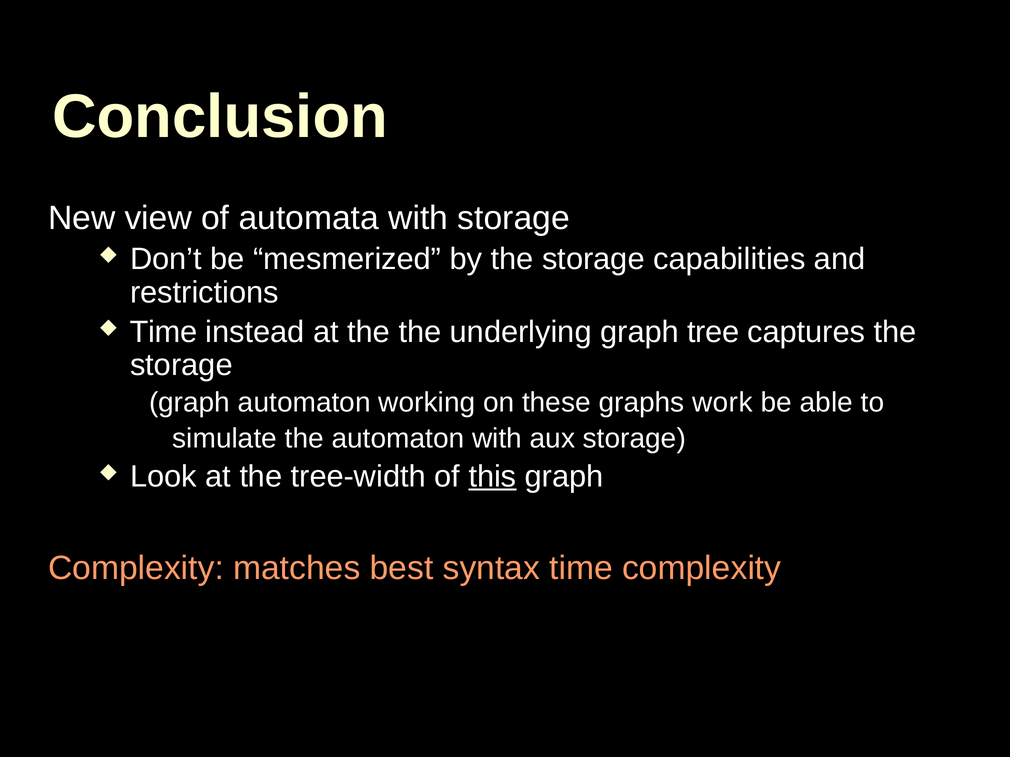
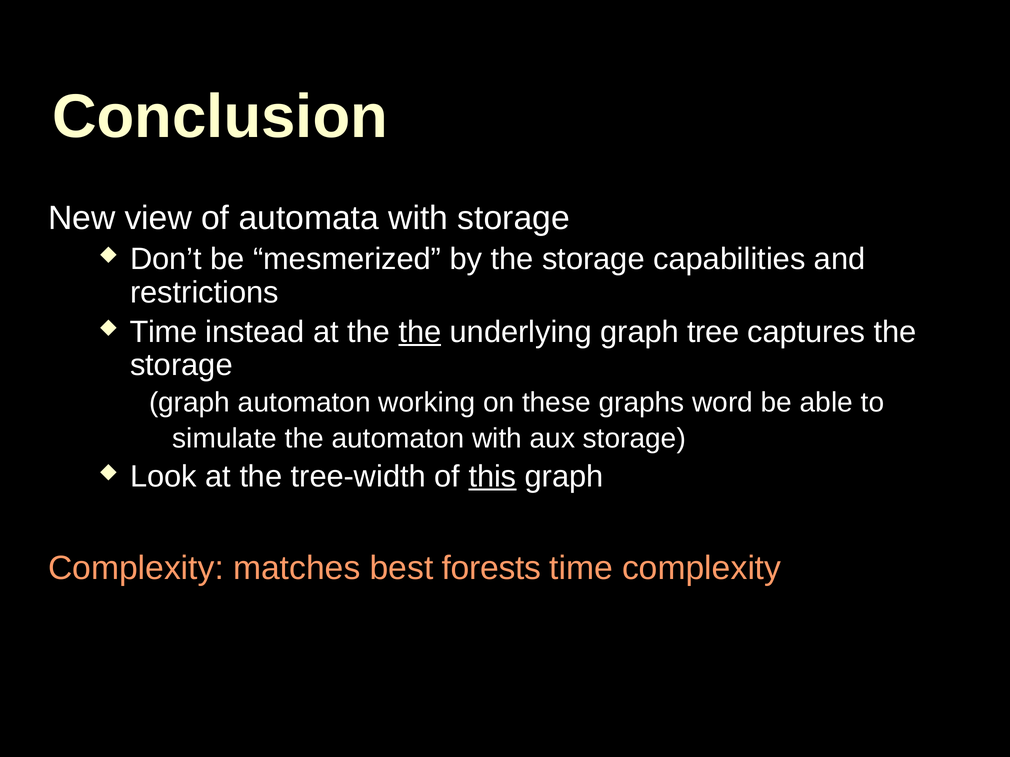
the underline: none -> present (420, 332)
work: work -> word (723, 403)
syntax: syntax -> forests (491, 569)
